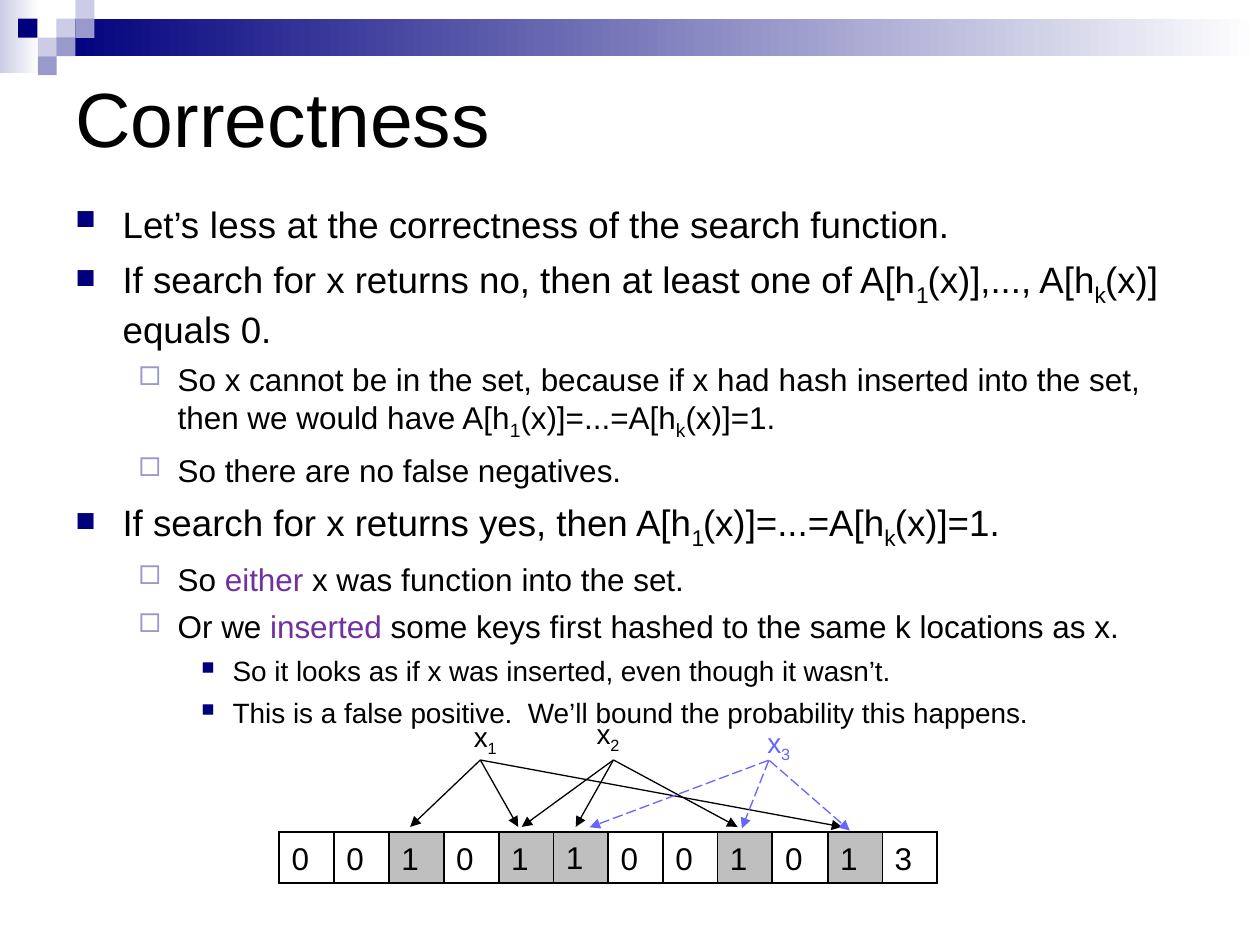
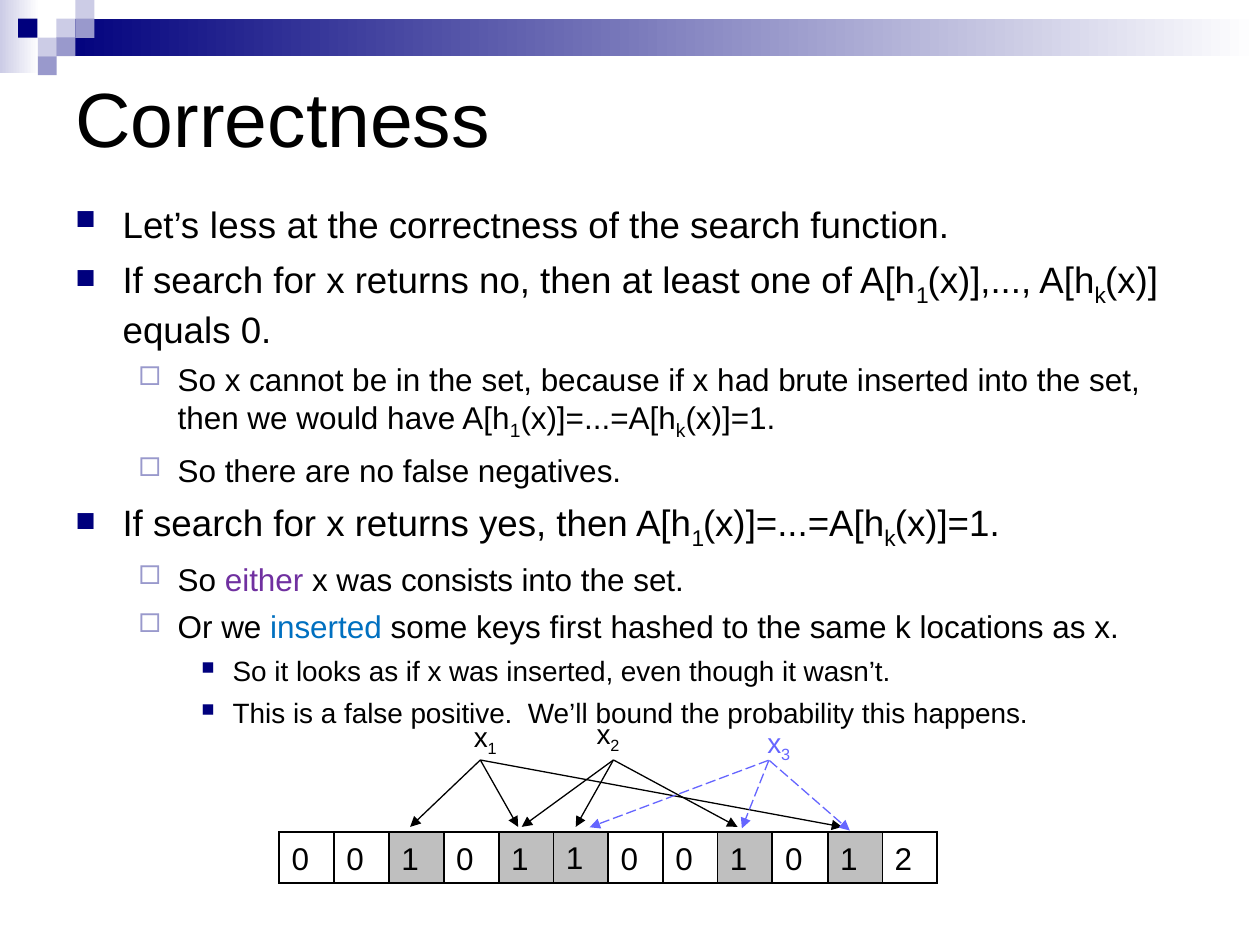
hash: hash -> brute (813, 382)
was function: function -> consists (457, 581)
inserted colour: purple -> blue (326, 629)
3: 3 -> 2 (903, 860)
